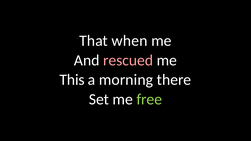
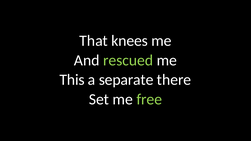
when: when -> knees (130, 41)
rescued colour: pink -> light green (128, 60)
morning: morning -> separate (126, 80)
